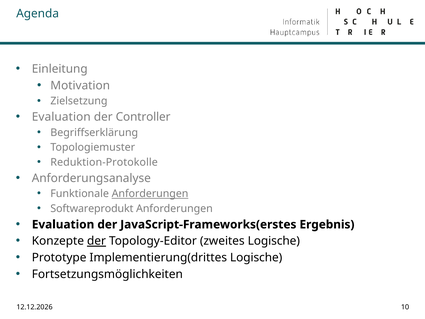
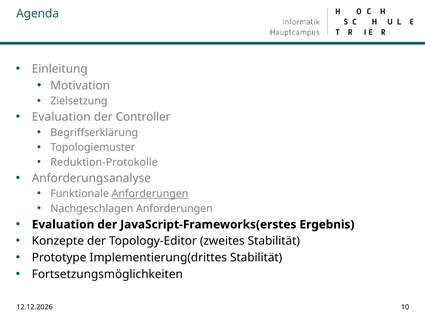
Softwareprodukt: Softwareprodukt -> Nachgeschlagen (92, 208)
der underline: present -> none (96, 241)
zweites Logische: Logische -> Stabilität (274, 241)
Implementierung(drittes Logische: Logische -> Stabilität (256, 257)
